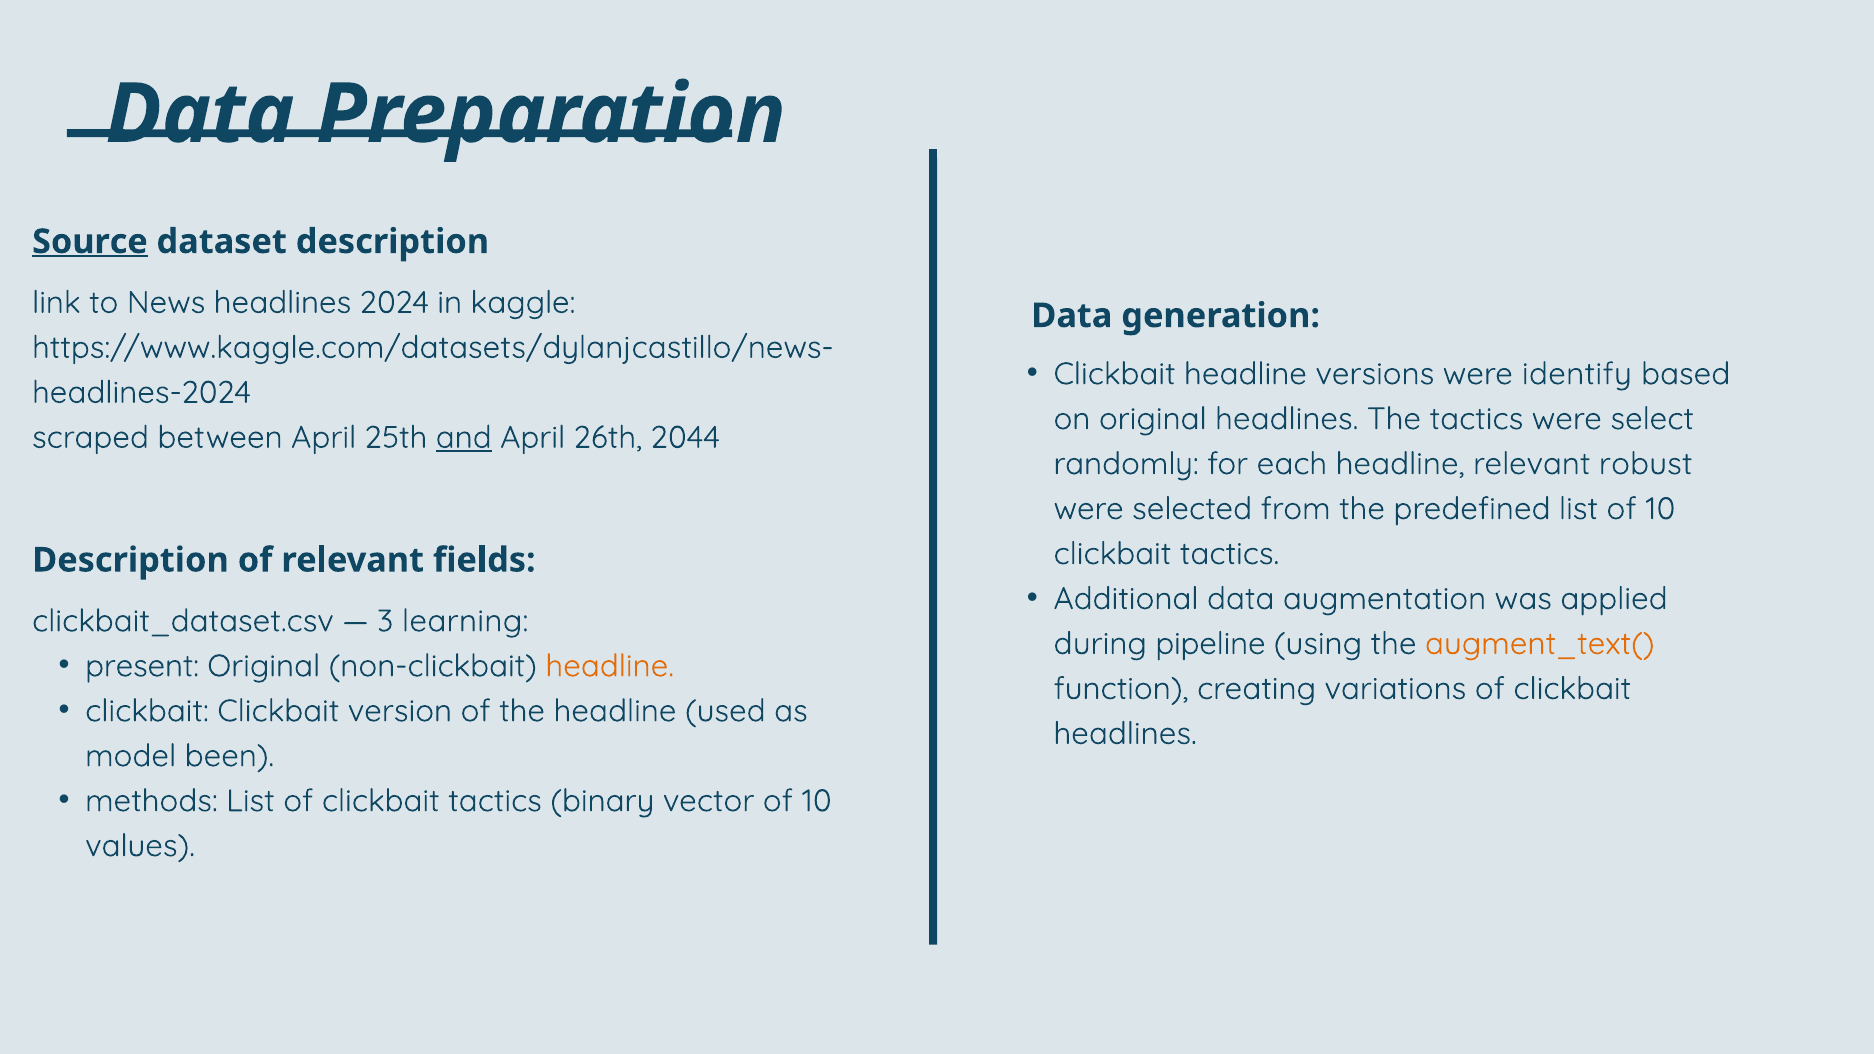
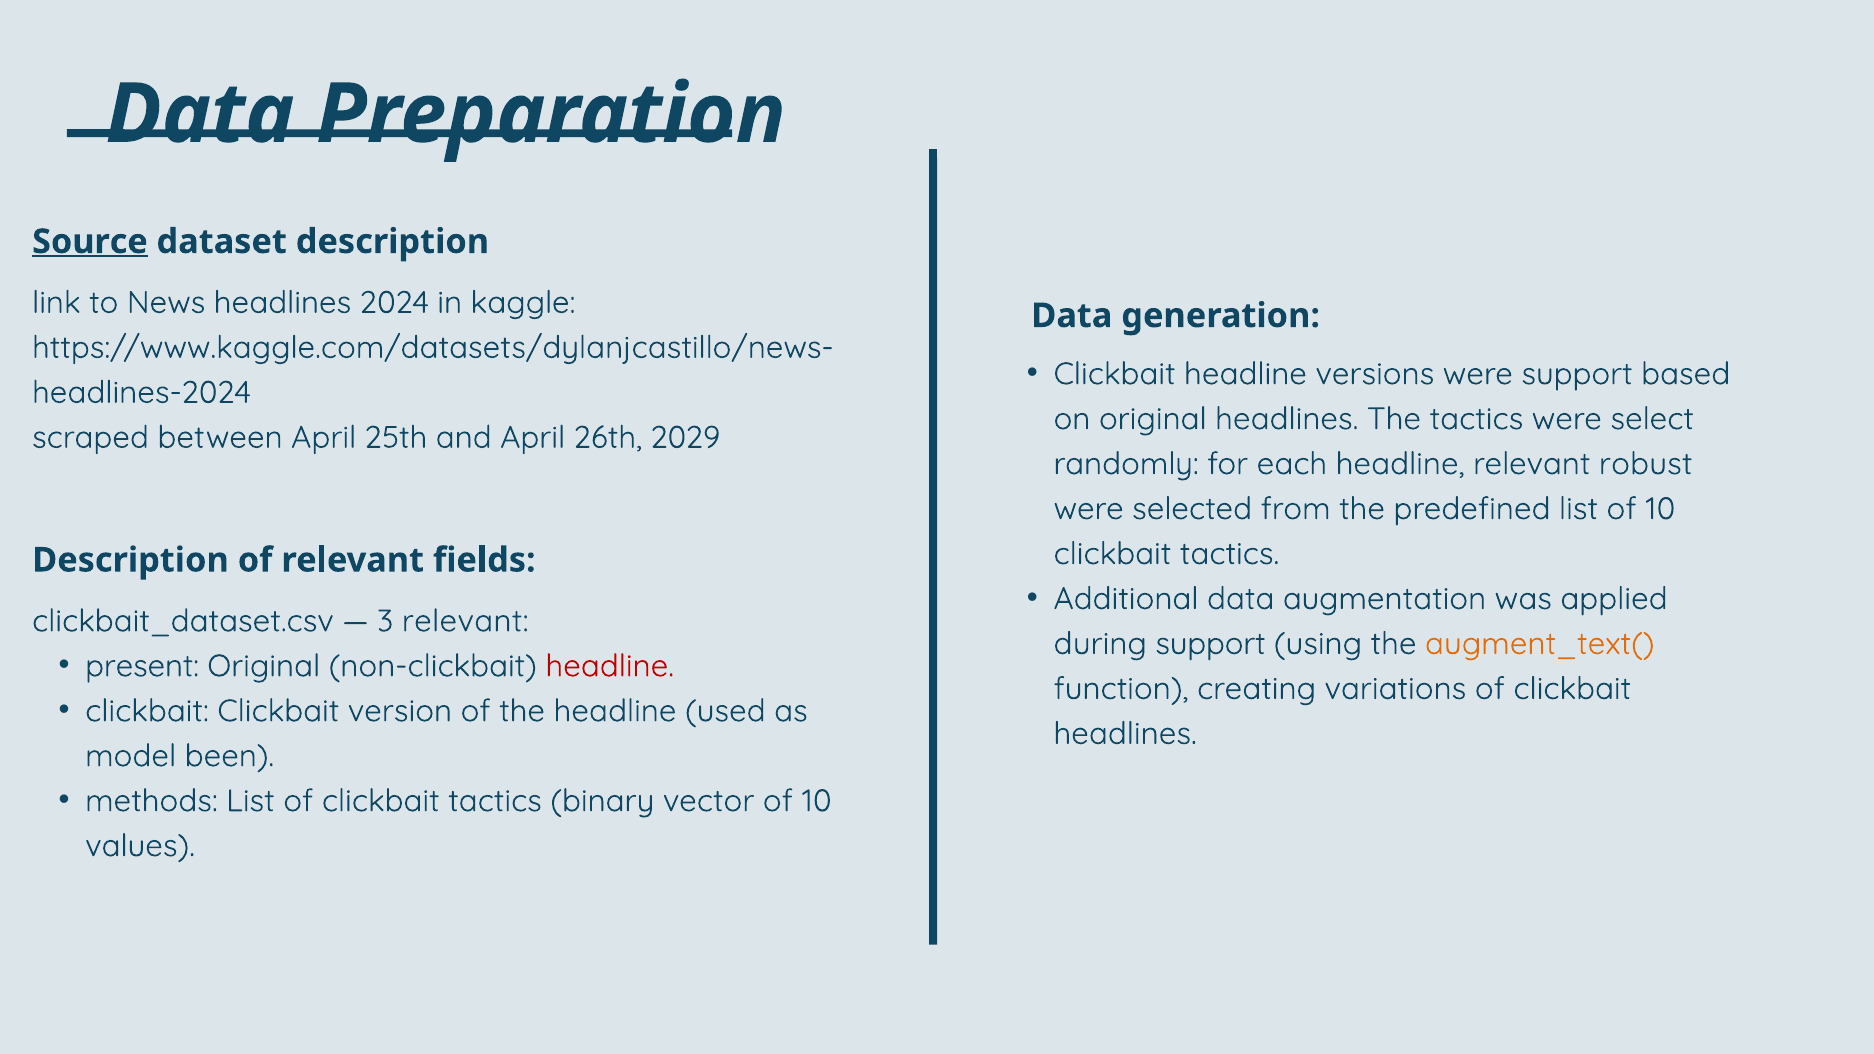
were identify: identify -> support (1577, 374)
and underline: present -> none (464, 438)
2044: 2044 -> 2029 (685, 438)
3 learning: learning -> relevant (465, 621)
during pipeline: pipeline -> support (1211, 644)
headline colour: orange -> red (610, 666)
